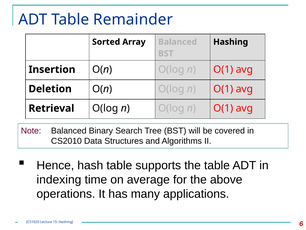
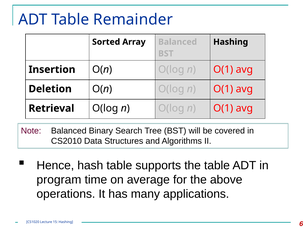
indexing: indexing -> program (59, 179)
